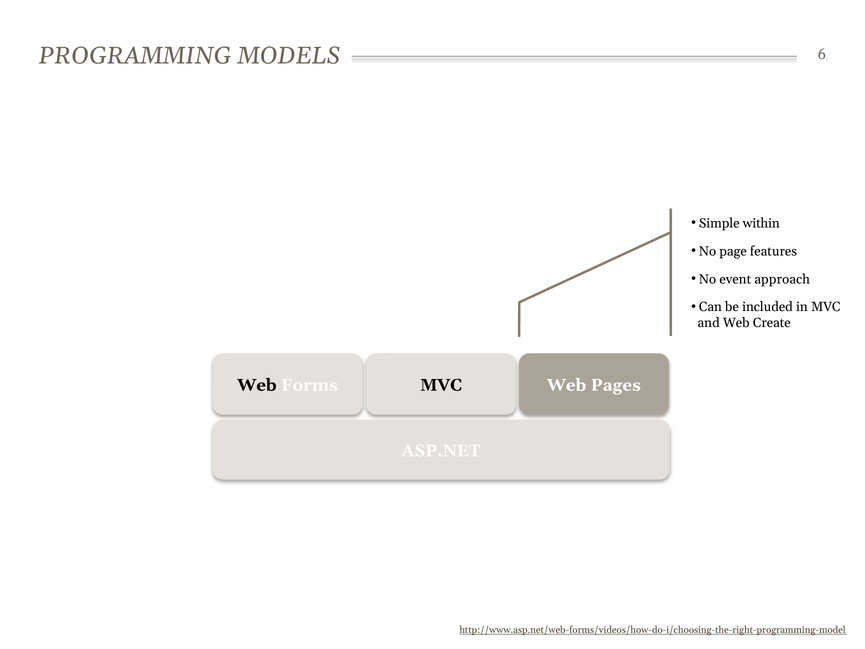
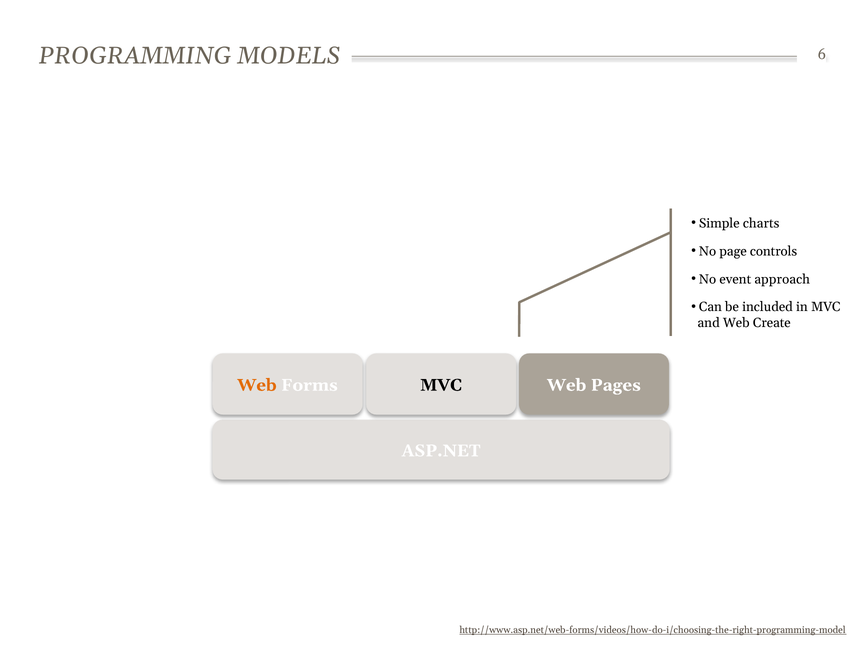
within: within -> charts (761, 223)
features: features -> controls (774, 251)
Web colour: black -> orange (257, 385)
